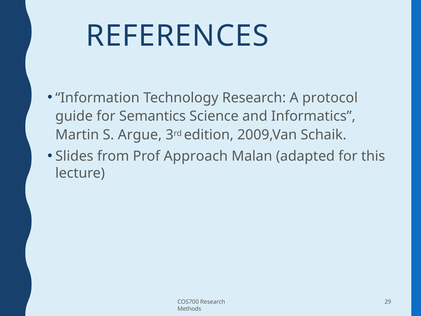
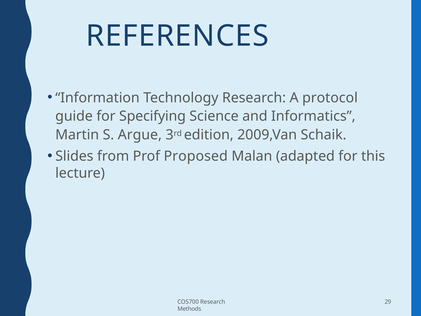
Semantics: Semantics -> Specifying (152, 116)
Approach: Approach -> Proposed (196, 156)
